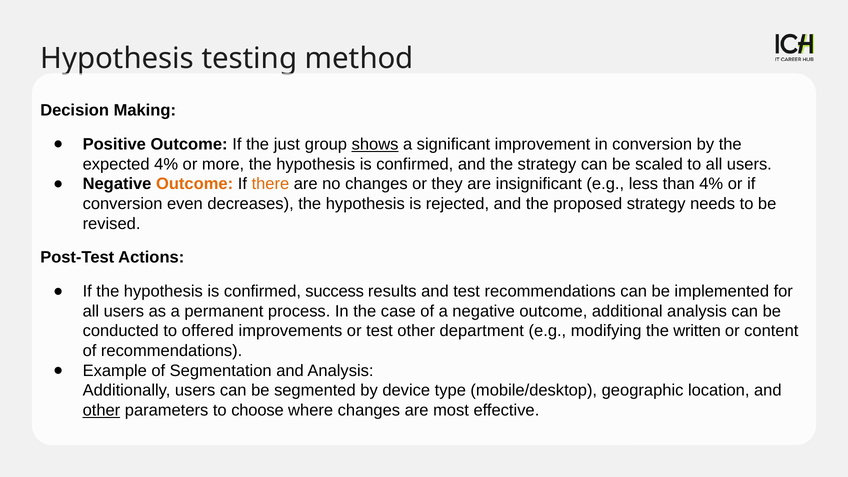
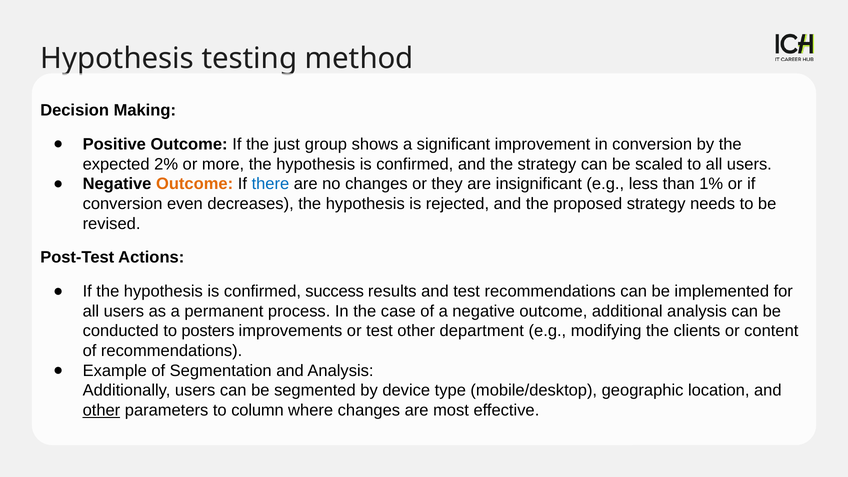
shows underline: present -> none (375, 144)
expected 4%: 4% -> 2% (166, 164)
there colour: orange -> blue (270, 184)
than 4%: 4% -> 1% (711, 184)
offered: offered -> posters (208, 331)
written: written -> clients (697, 331)
choose: choose -> column (257, 410)
